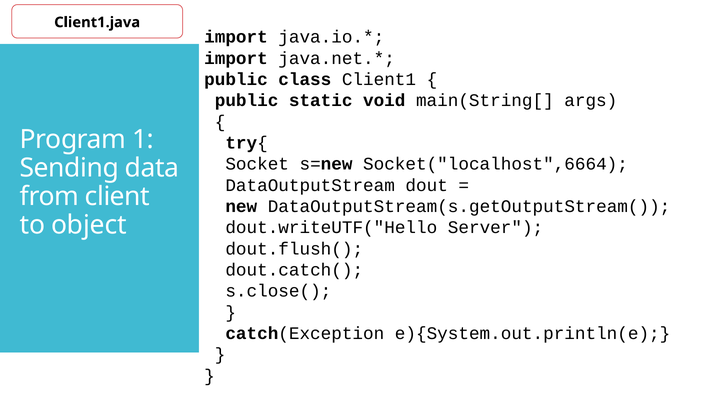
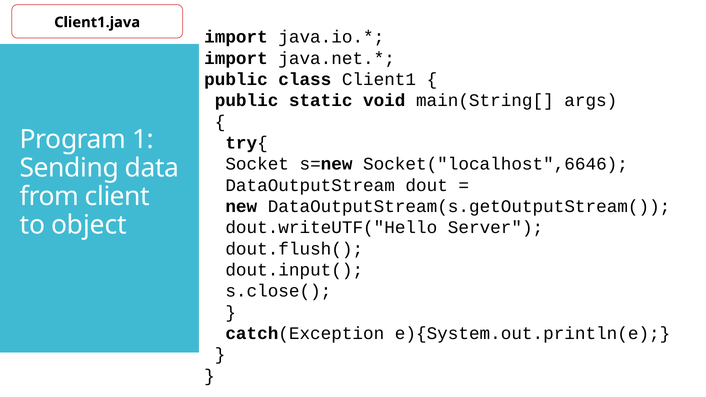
Socket("localhost",6664: Socket("localhost",6664 -> Socket("localhost",6646 (495, 164)
dout.catch(: dout.catch( -> dout.input( (294, 270)
